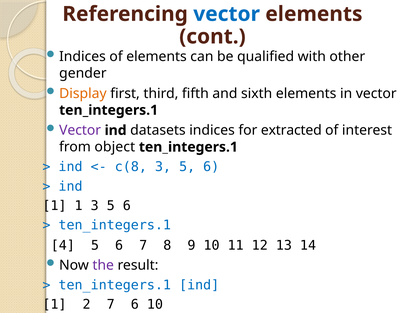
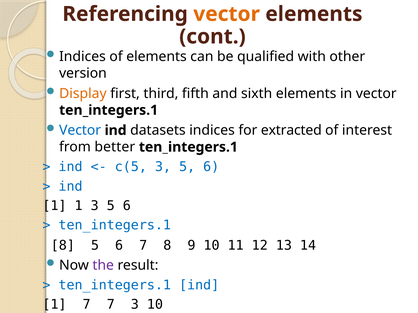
vector colour: blue -> orange (227, 14)
gender: gender -> version (83, 73)
Vector colour: purple -> blue (80, 131)
object: object -> better (115, 147)
c(8: c(8 -> c(5 (131, 167)
4: 4 -> 8 (63, 246)
1 2: 2 -> 7 (87, 305)
7 6: 6 -> 3 (135, 305)
